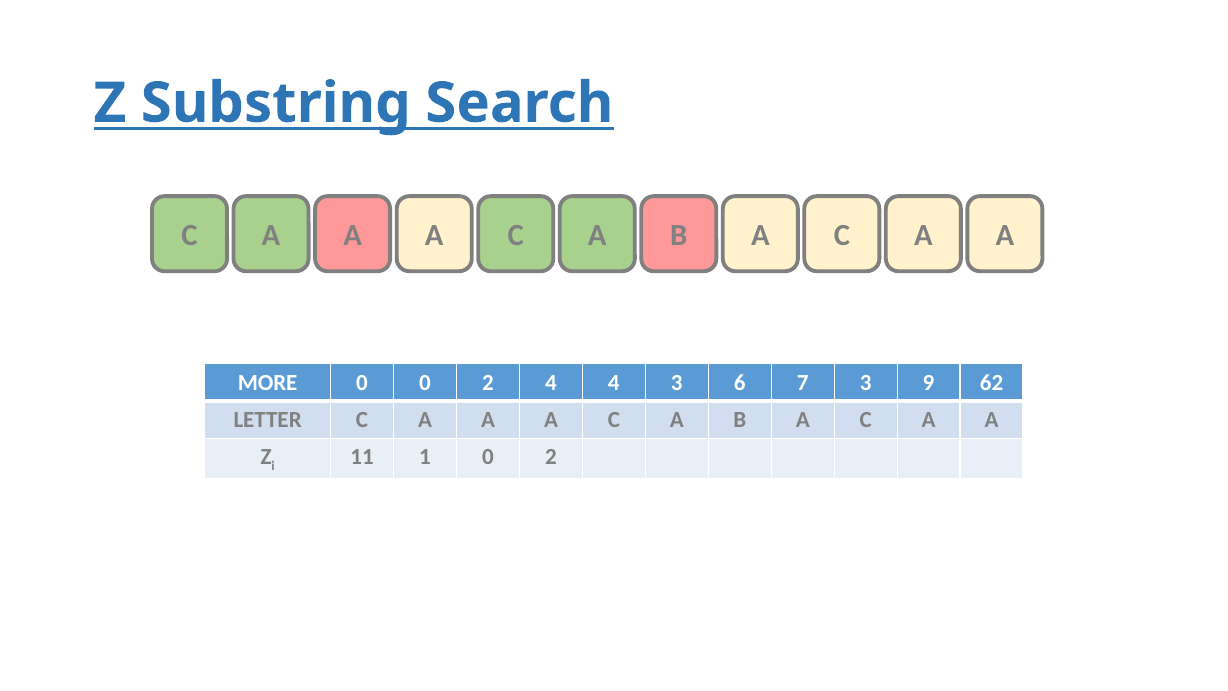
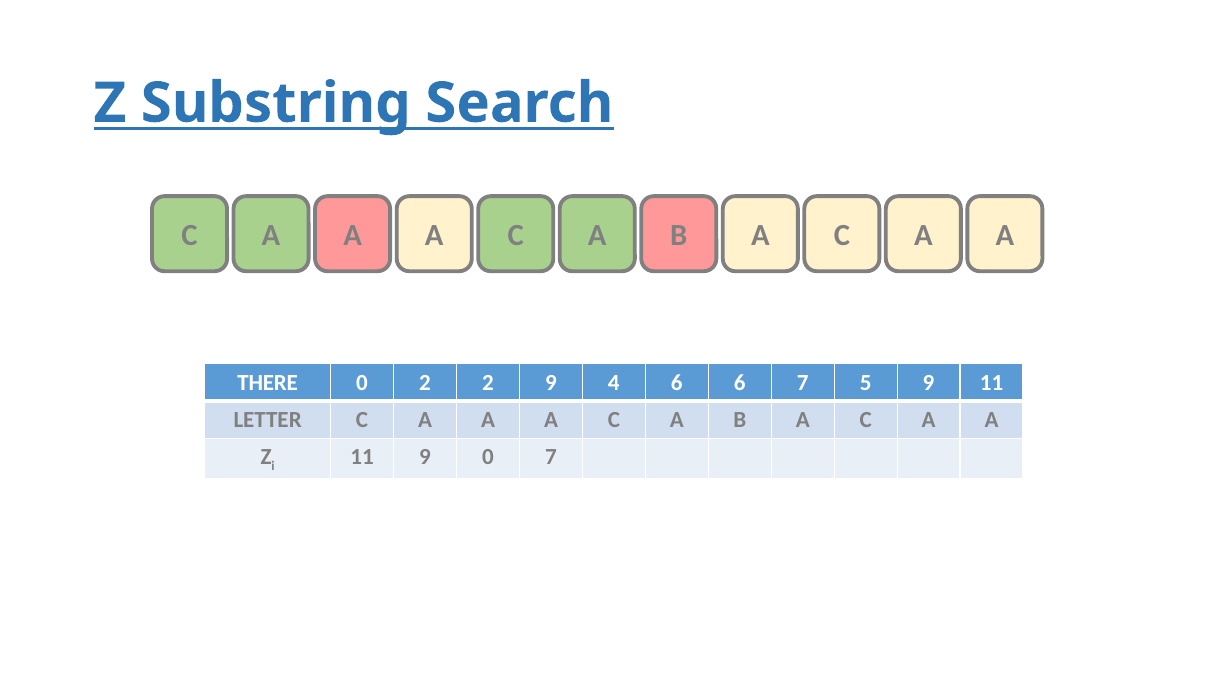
MORE: MORE -> THERE (268, 383)
0 0: 0 -> 2 (425, 383)
2 4: 4 -> 9 (551, 383)
4 3: 3 -> 6 (677, 383)
7 3: 3 -> 5 (866, 383)
9 62: 62 -> 11 (992, 383)
11 1: 1 -> 9 (425, 457)
2: 2 -> 7 (551, 457)
